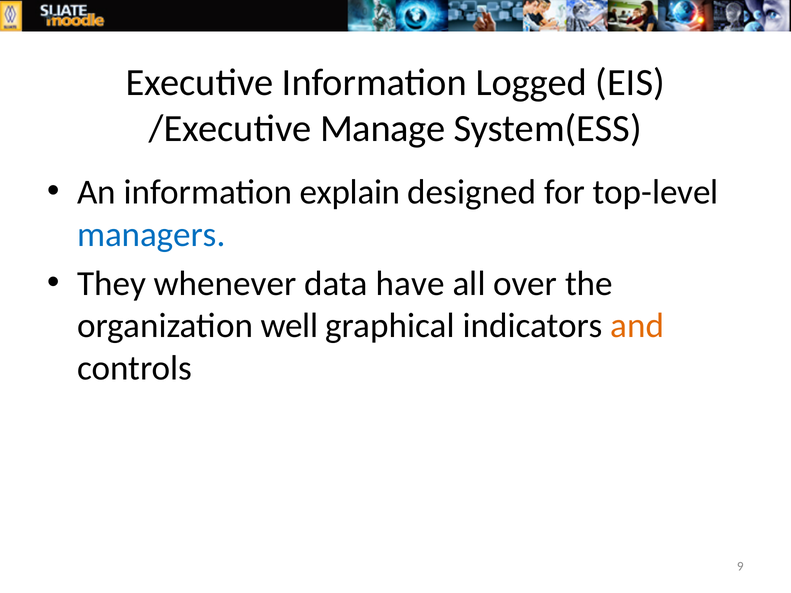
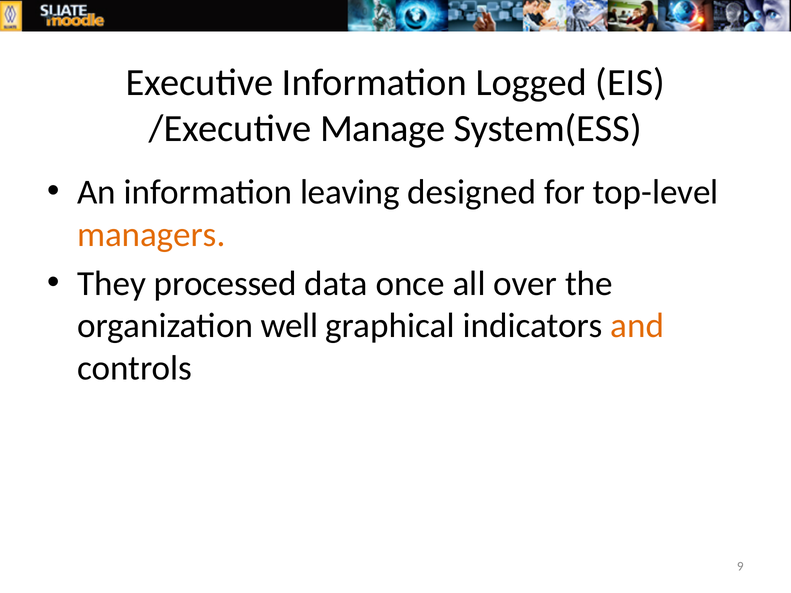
explain: explain -> leaving (350, 192)
managers colour: blue -> orange (151, 235)
whenever: whenever -> processed (225, 284)
have: have -> once (410, 284)
